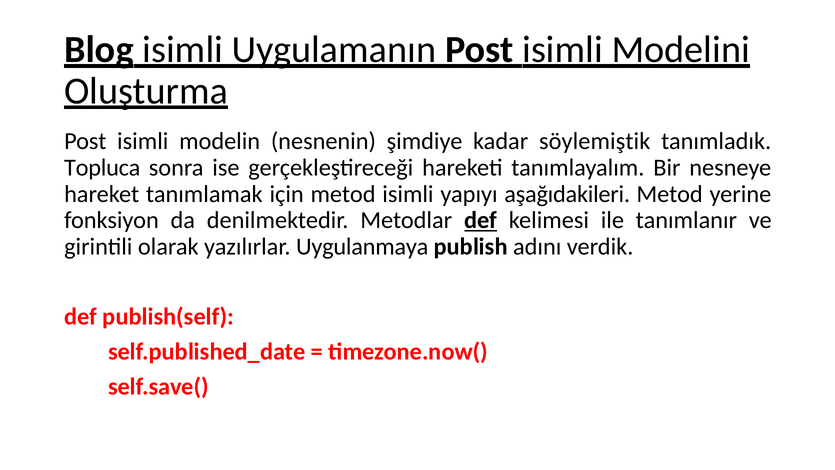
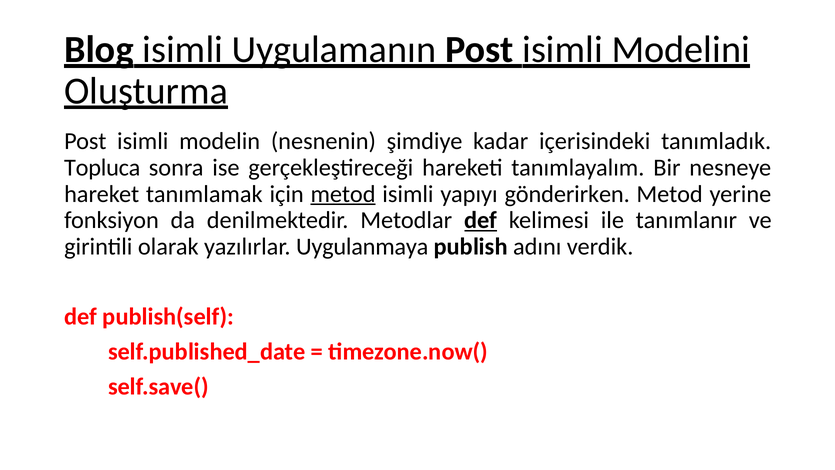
söylemiştik: söylemiştik -> içerisindeki (595, 141)
metod underline: none -> present (343, 194)
aşağıdakileri: aşağıdakileri -> gönderirken (567, 194)
